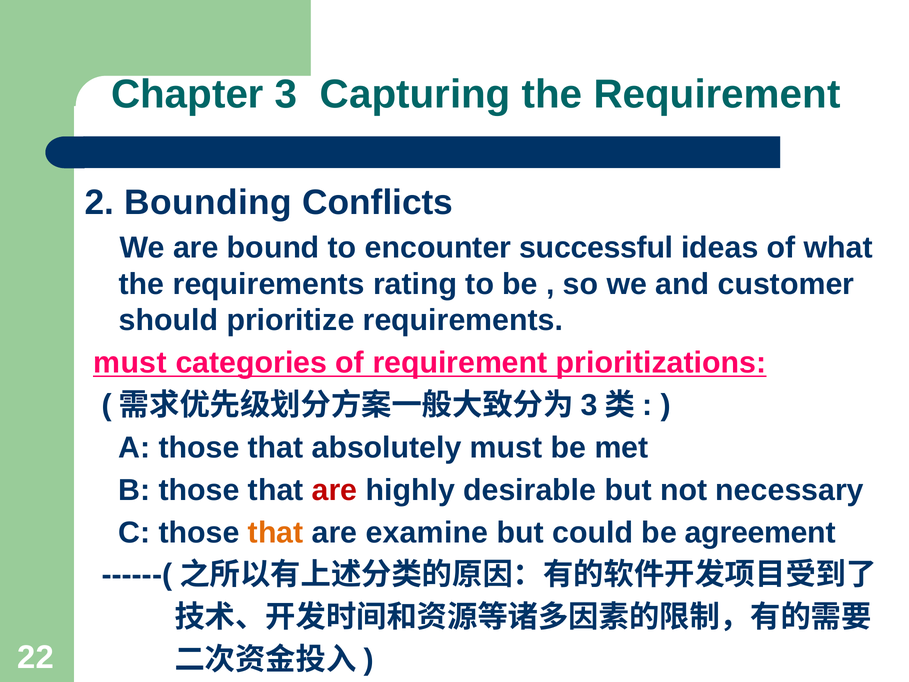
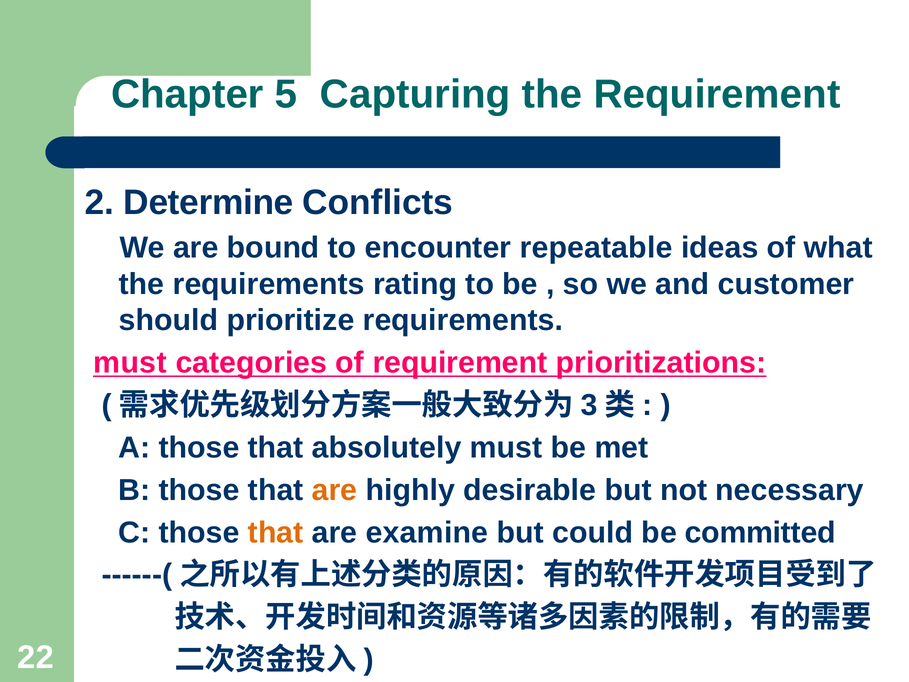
3: 3 -> 5 (286, 95)
Bounding: Bounding -> Determine (208, 202)
successful: successful -> repeatable (596, 248)
are colour: red -> orange (334, 490)
agreement: agreement -> committed (760, 532)
